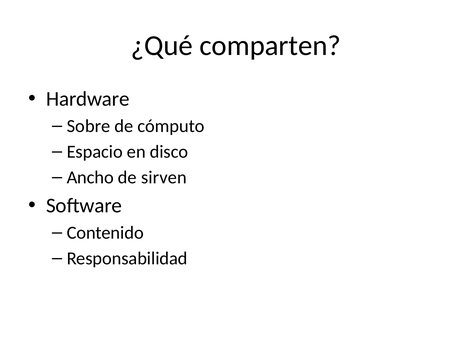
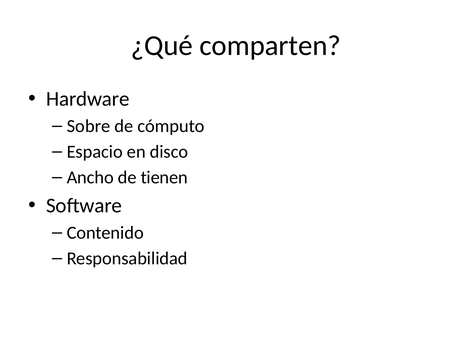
sirven: sirven -> tienen (164, 178)
